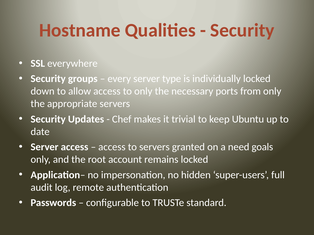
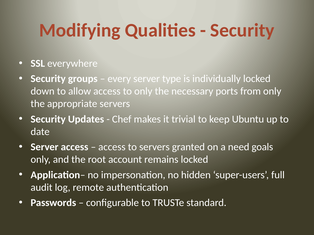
Hostname: Hostname -> Modifying (80, 30)
